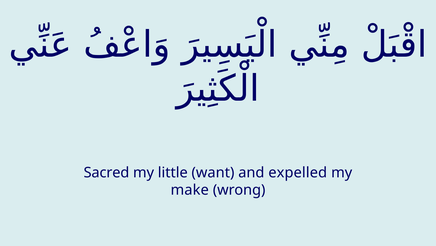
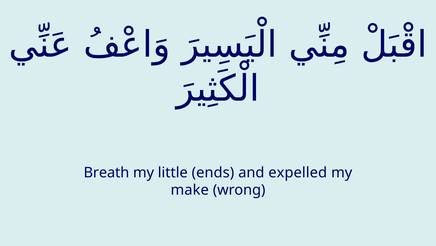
Sacred: Sacred -> Breath (106, 172)
want: want -> ends (213, 172)
